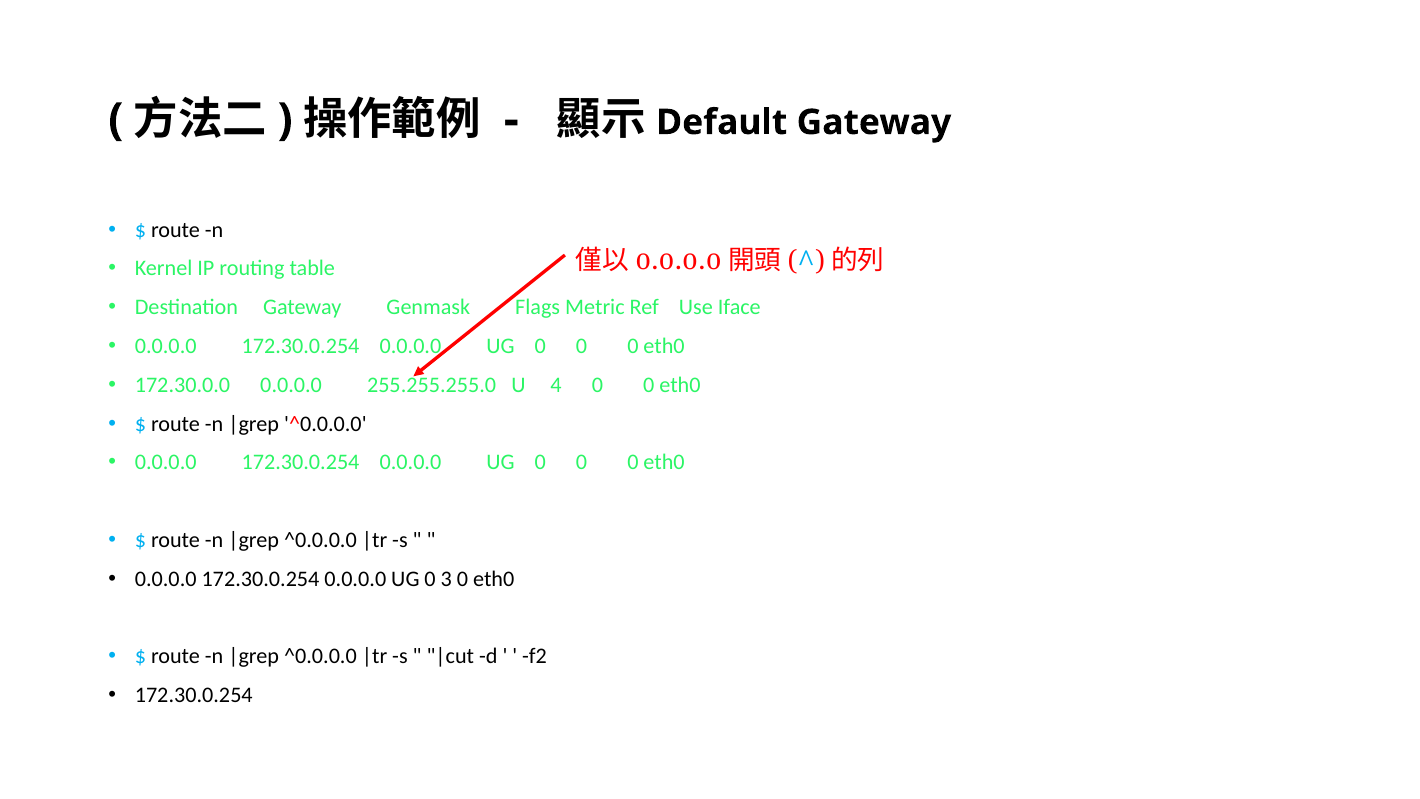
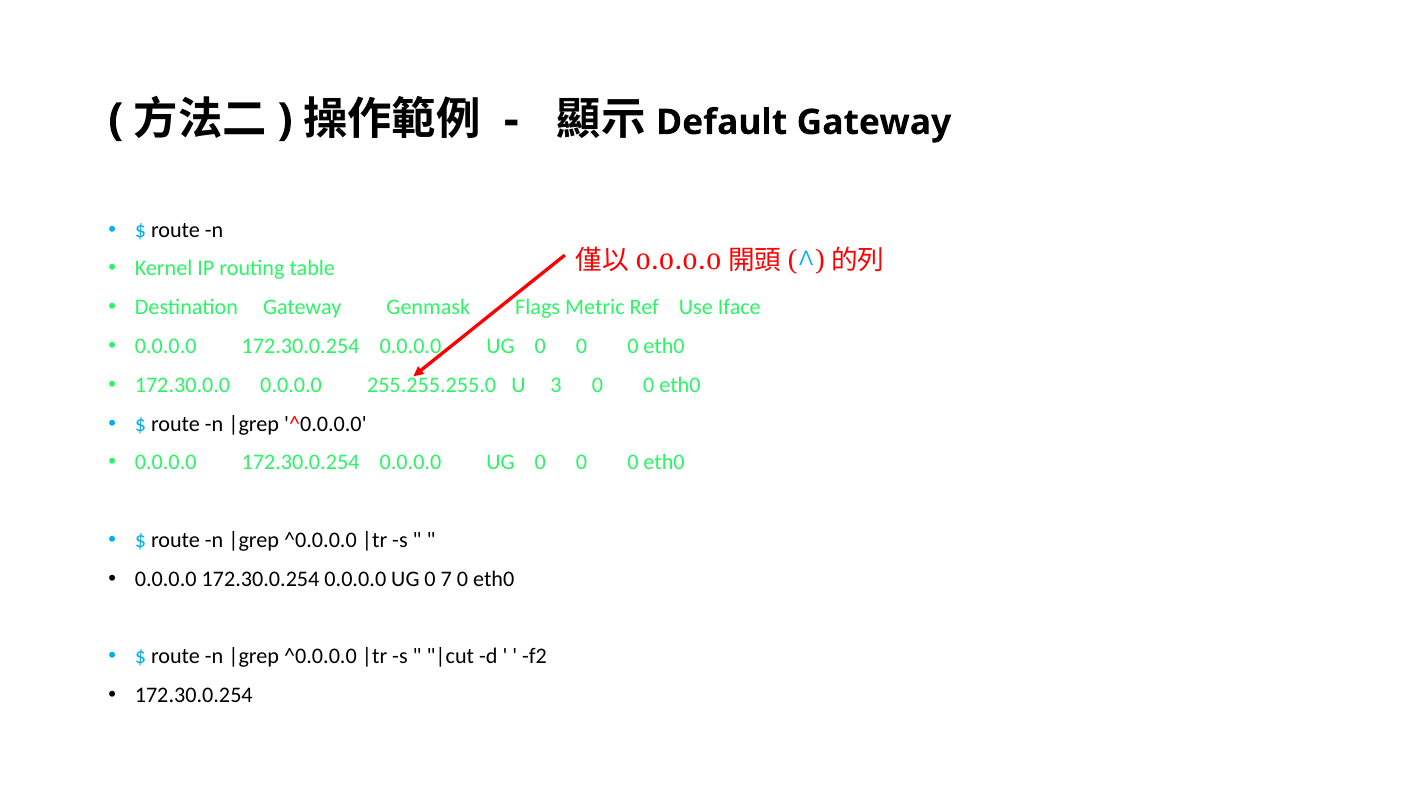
4: 4 -> 3 (556, 385)
3: 3 -> 7 (446, 579)
